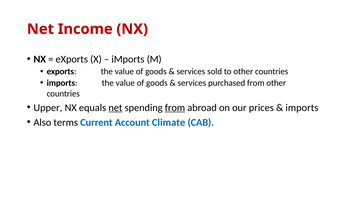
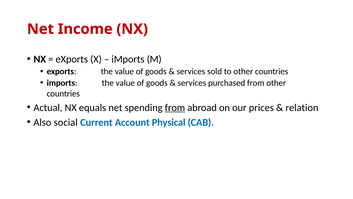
Upper: Upper -> Actual (48, 107)
net underline: present -> none (115, 107)
imports: imports -> relation (302, 107)
terms: terms -> social (66, 122)
Climate: Climate -> Physical (169, 122)
